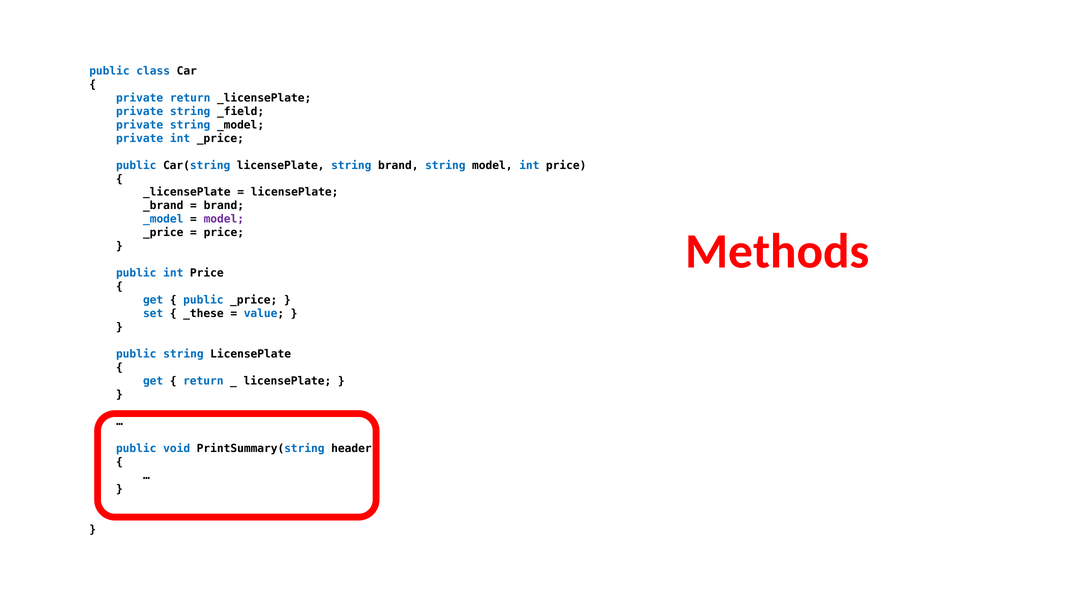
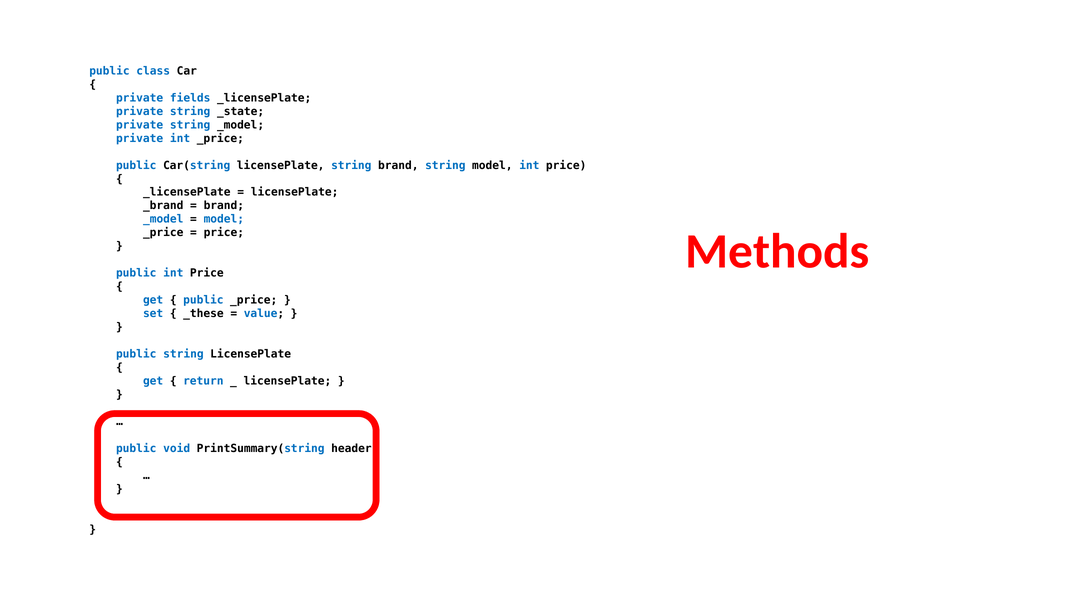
private return: return -> fields (190, 98)
_field: _field -> _state (241, 111)
model colour: purple -> blue (224, 219)
